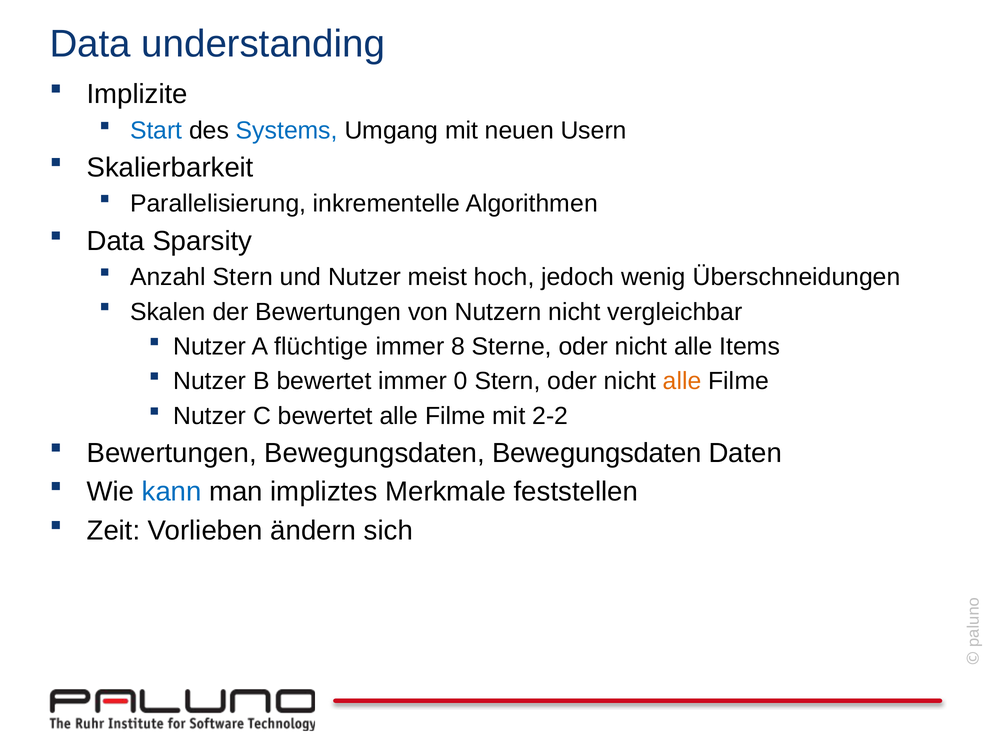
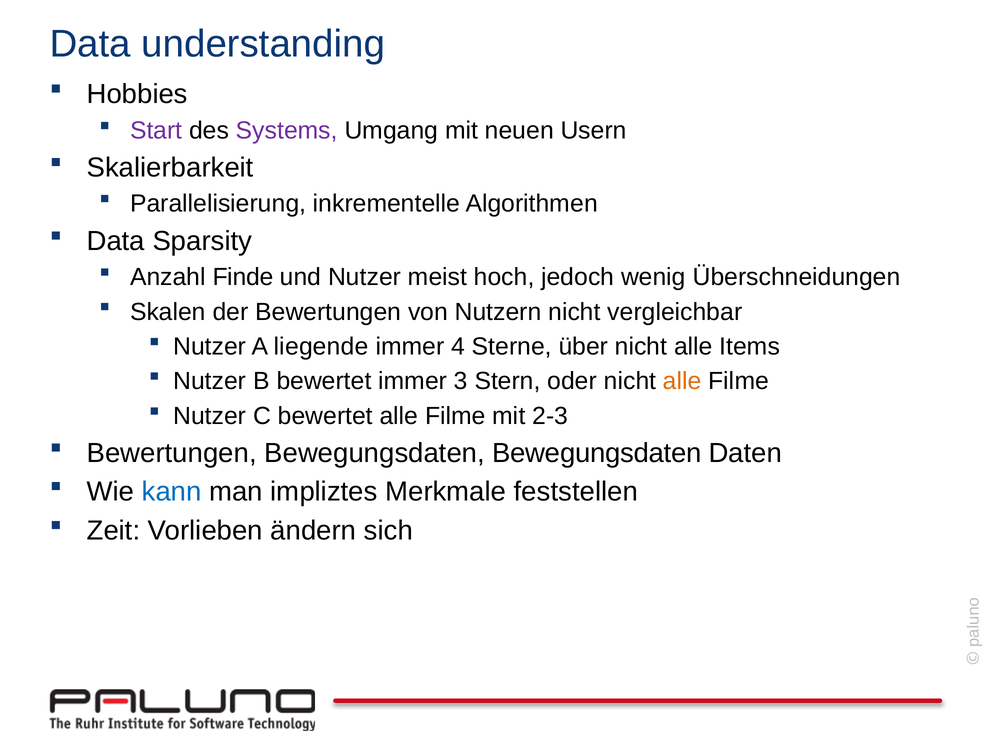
Implizite: Implizite -> Hobbies (137, 94)
Start colour: blue -> purple (156, 130)
Systems colour: blue -> purple (287, 130)
Anzahl Stern: Stern -> Finde (243, 277)
flüchtige: flüchtige -> liegende (321, 346)
8: 8 -> 4 (458, 346)
Sterne oder: oder -> über (583, 346)
0: 0 -> 3 (461, 381)
2-2: 2-2 -> 2-3 (550, 416)
